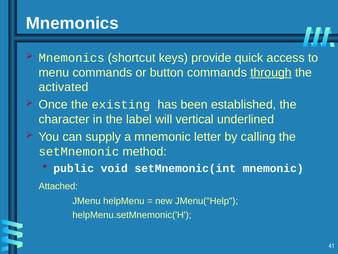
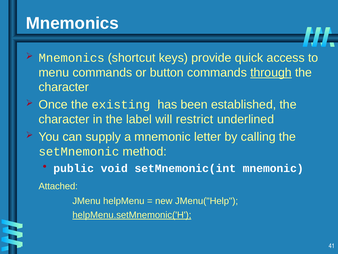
activated: activated -> character (64, 87)
vertical: vertical -> restrict (195, 119)
helpMenu.setMnemonic('H underline: none -> present (132, 215)
